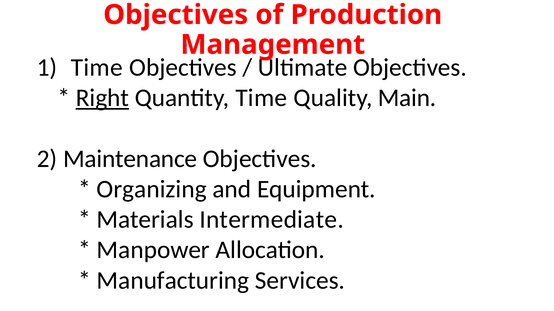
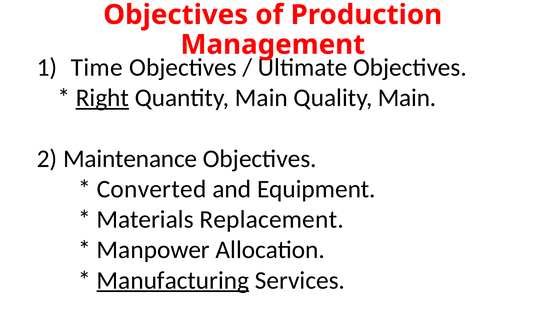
Quantity Time: Time -> Main (261, 98)
Organizing: Organizing -> Converted (152, 190)
Intermediate: Intermediate -> Replacement (272, 220)
Manufacturing underline: none -> present (173, 281)
